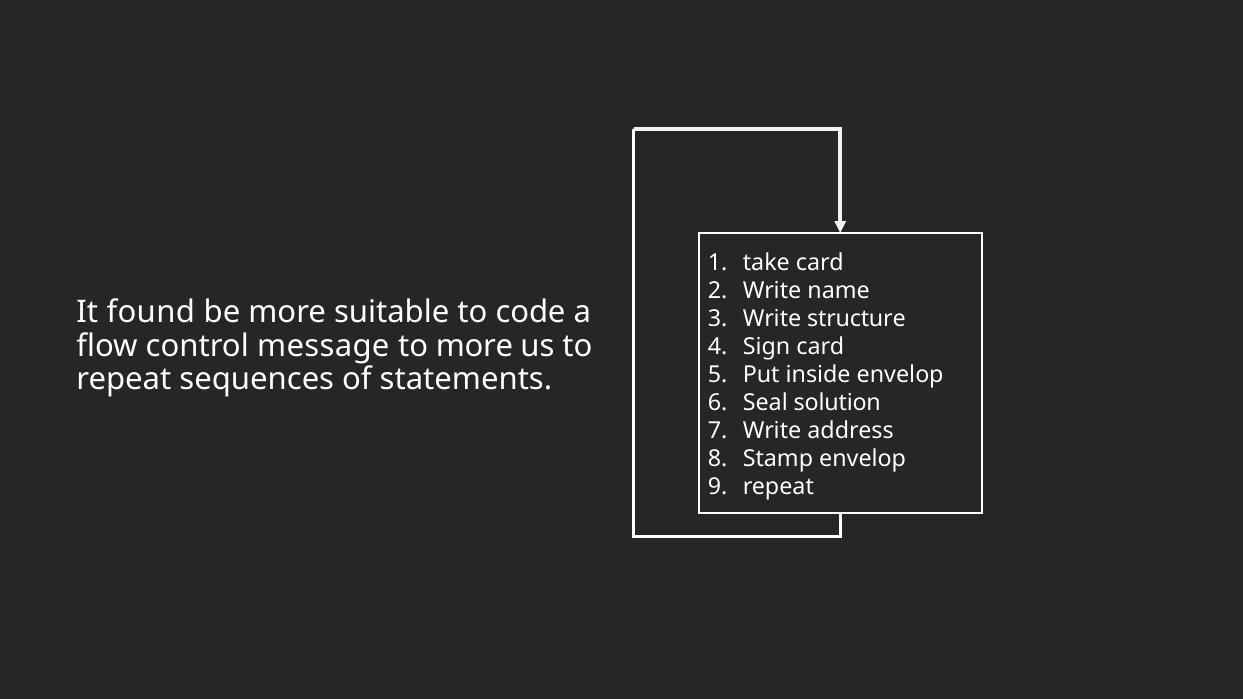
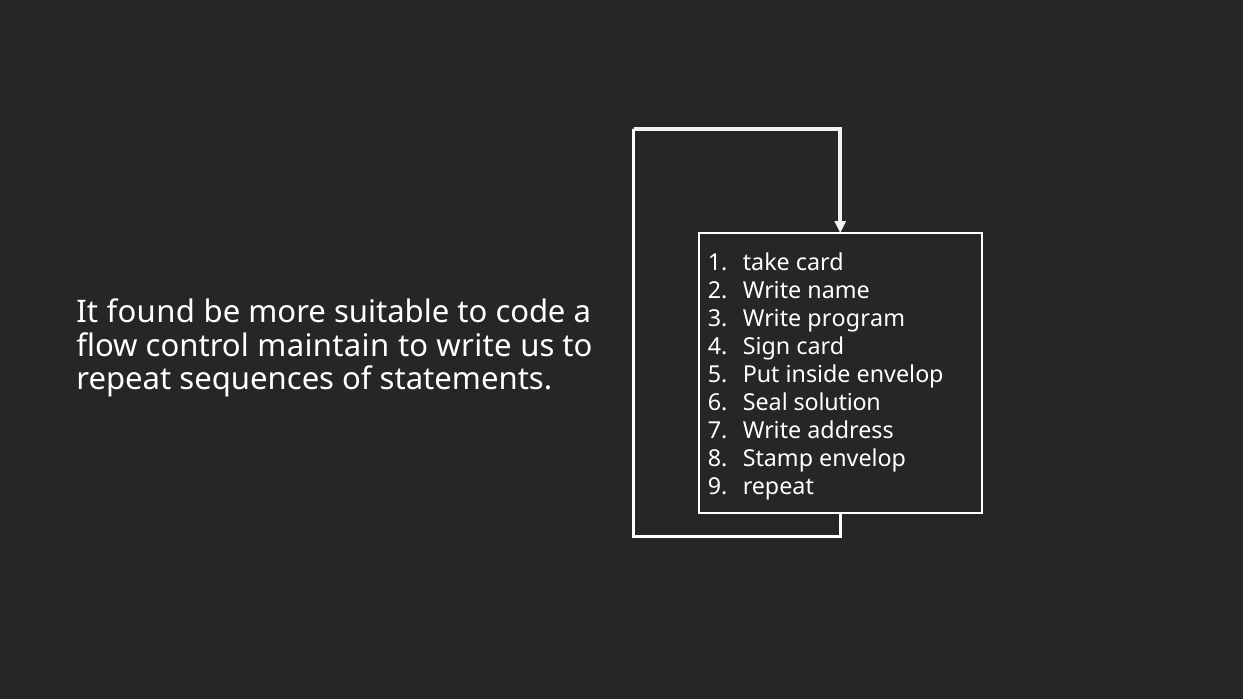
structure: structure -> program (856, 319)
message: message -> maintain (323, 346)
to more: more -> write (474, 346)
